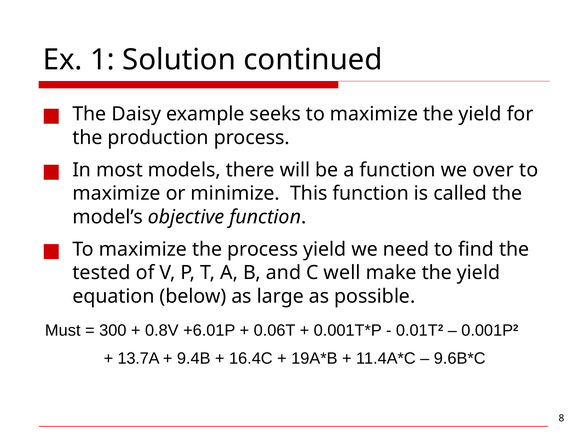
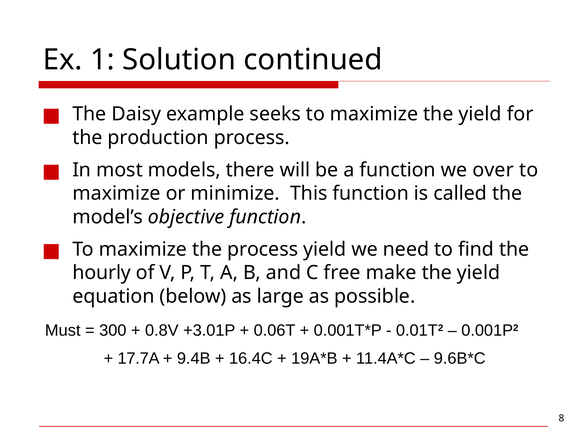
tested: tested -> hourly (102, 272)
well: well -> free (342, 272)
+6.01P: +6.01P -> +3.01P (209, 330)
13.7A: 13.7A -> 17.7A (138, 358)
